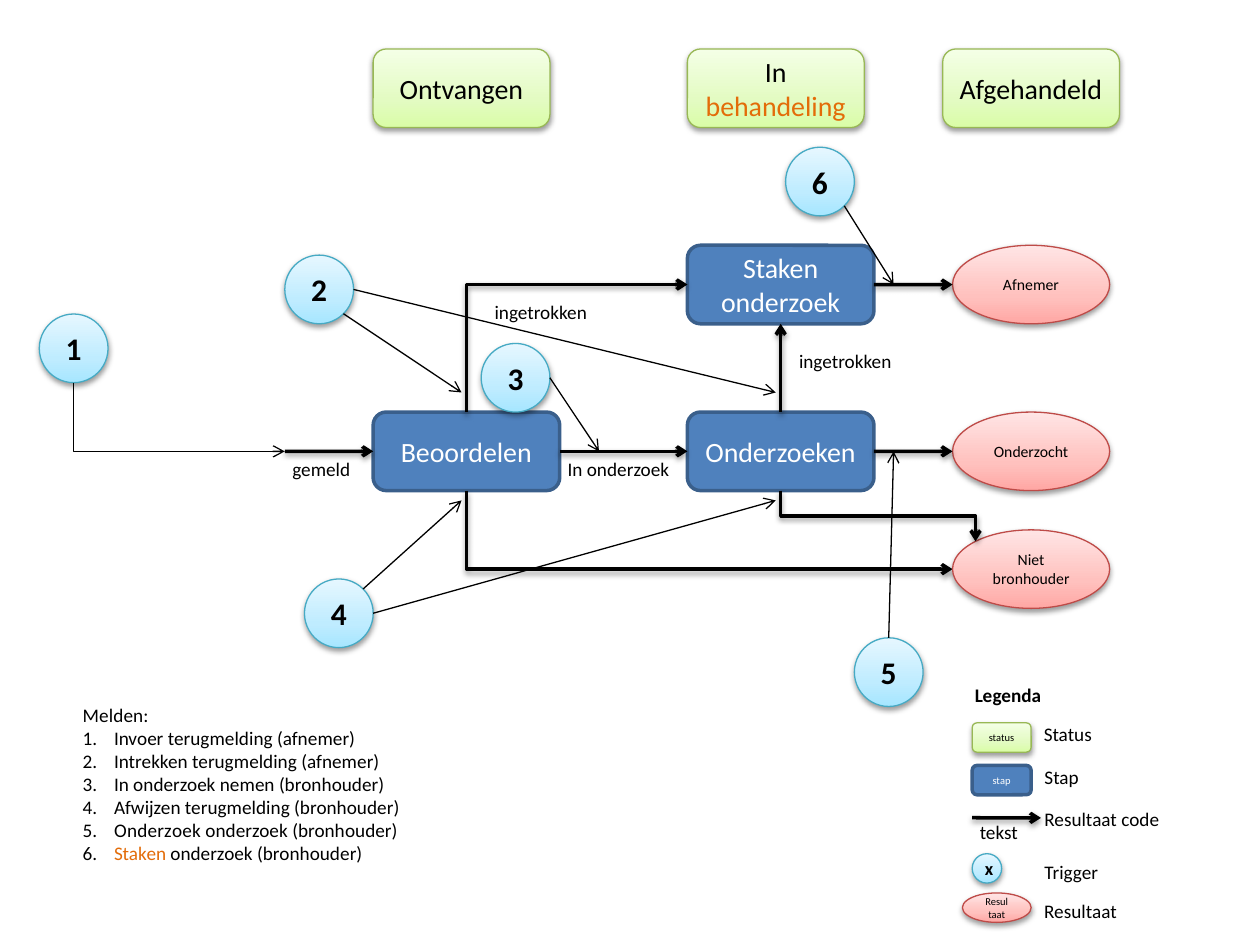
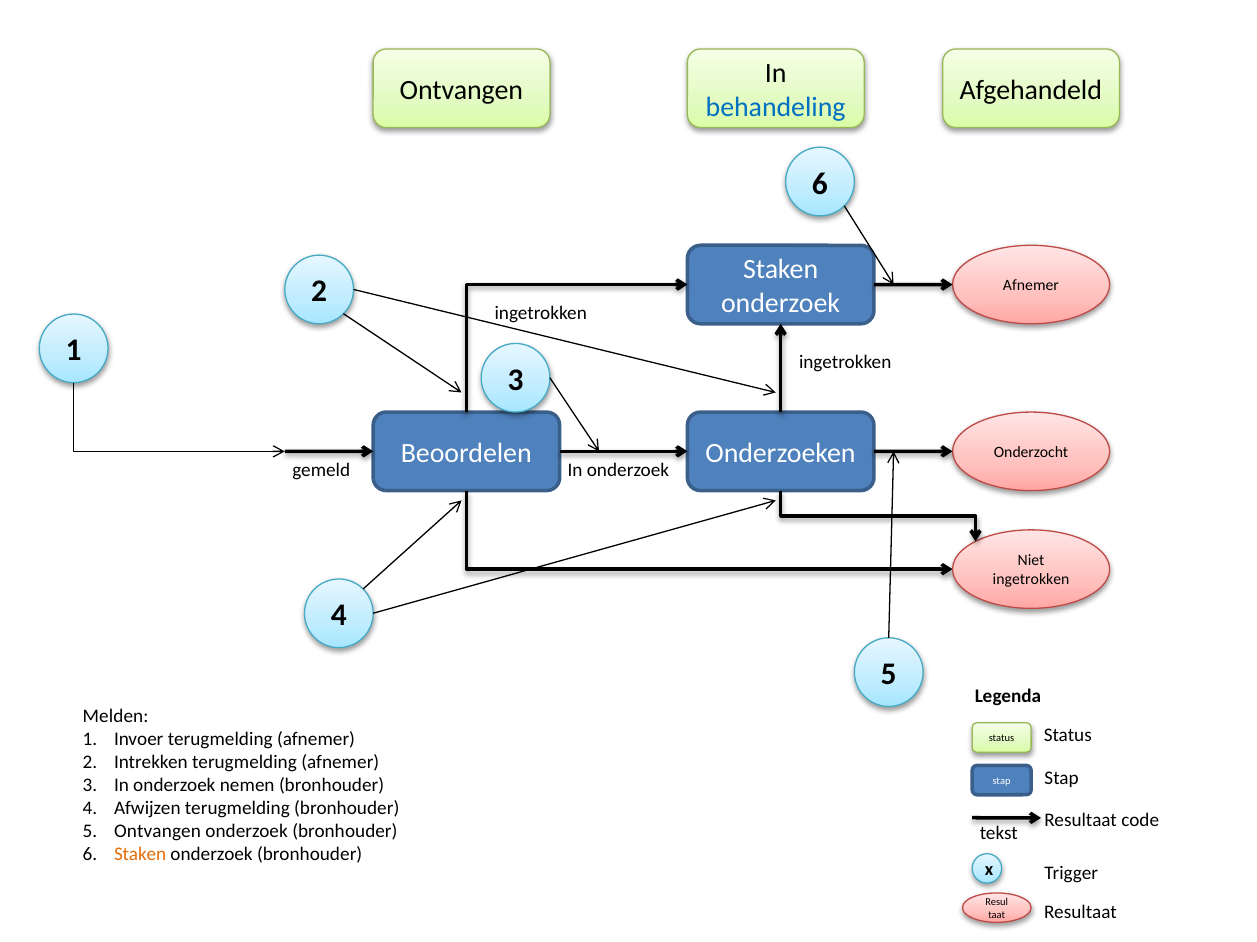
behandeling colour: orange -> blue (776, 107)
bronhouder: bronhouder -> ingetrokken (1031, 580)
5 Onderzoek: Onderzoek -> Ontvangen (157, 832)
